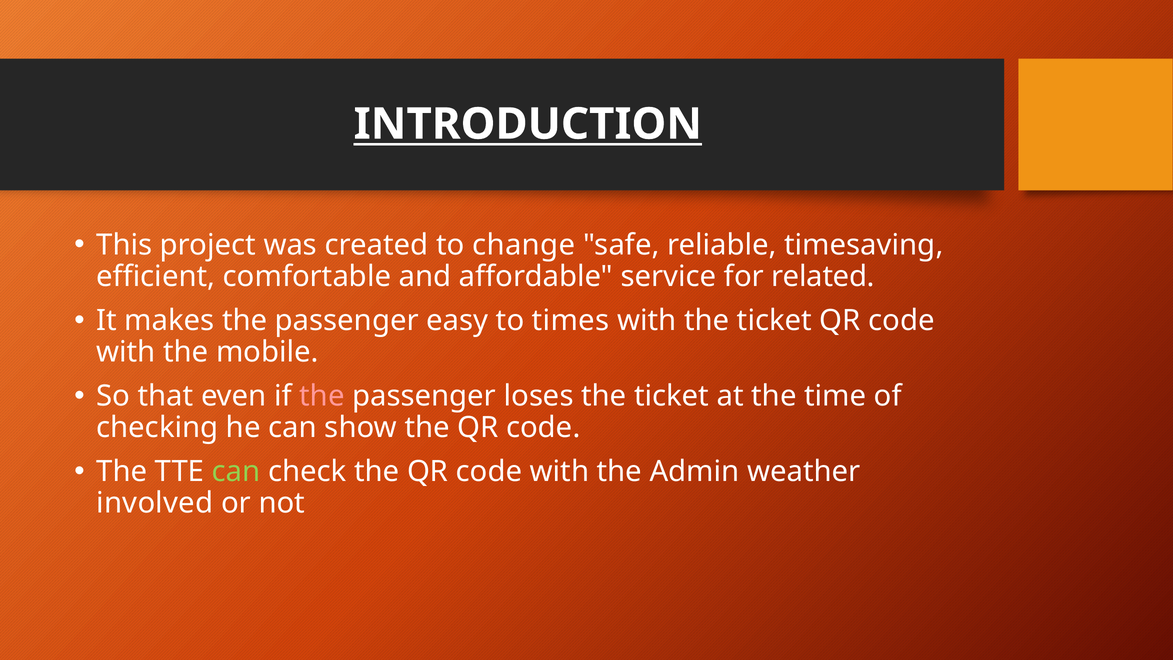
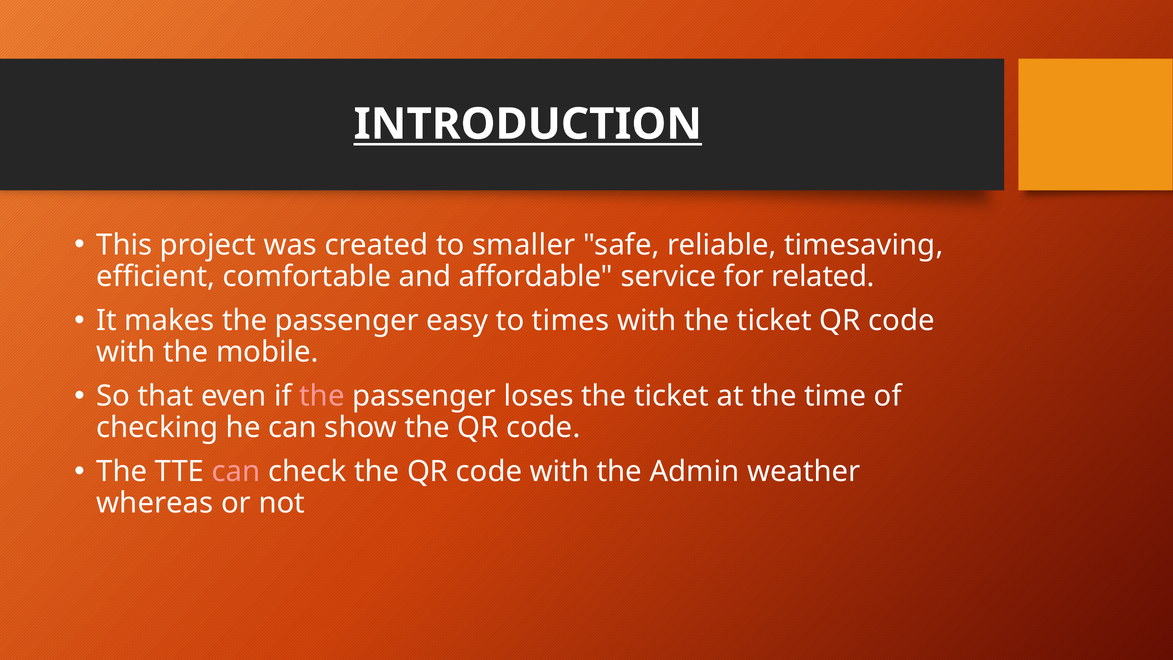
change: change -> smaller (524, 245)
can colour: light green -> pink (236, 472)
involved: involved -> whereas (155, 503)
